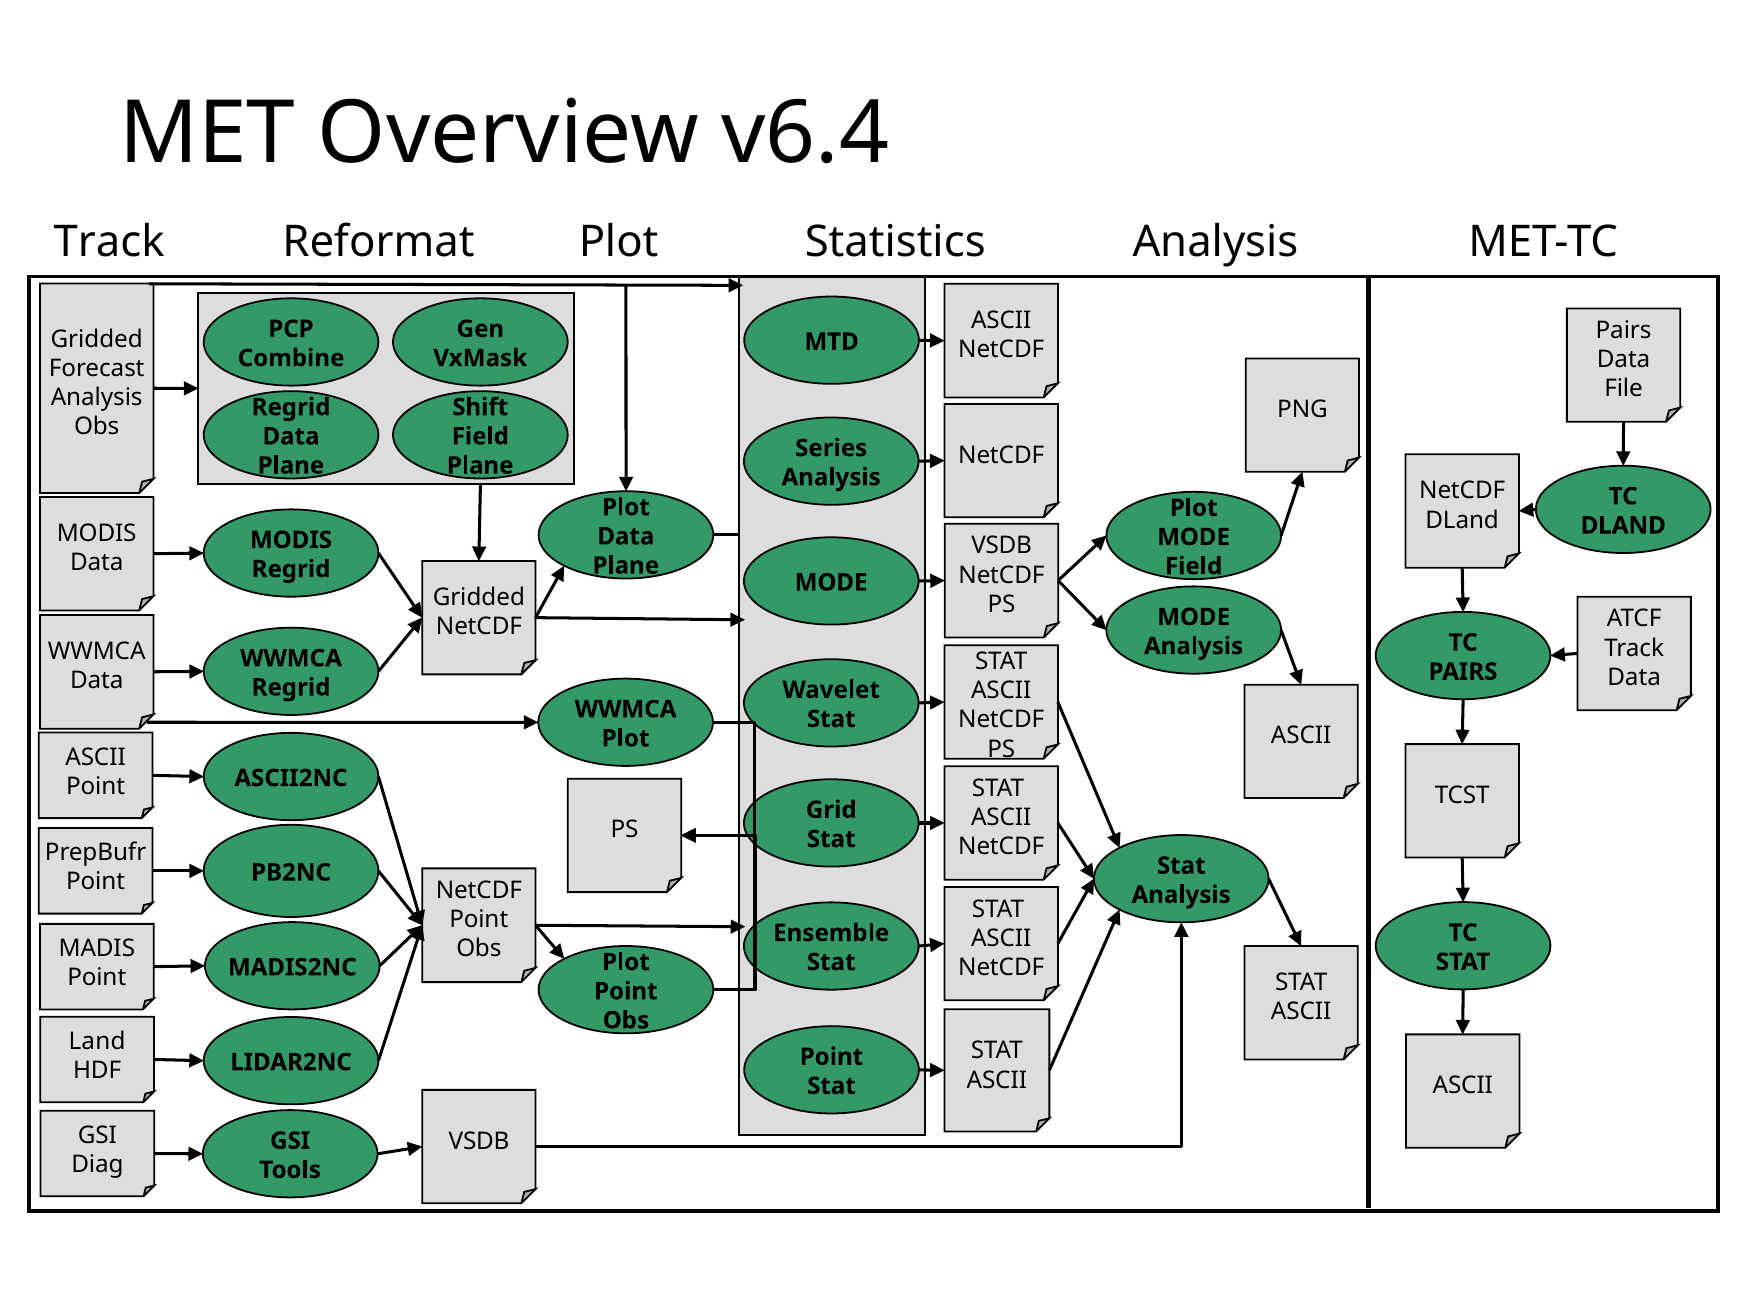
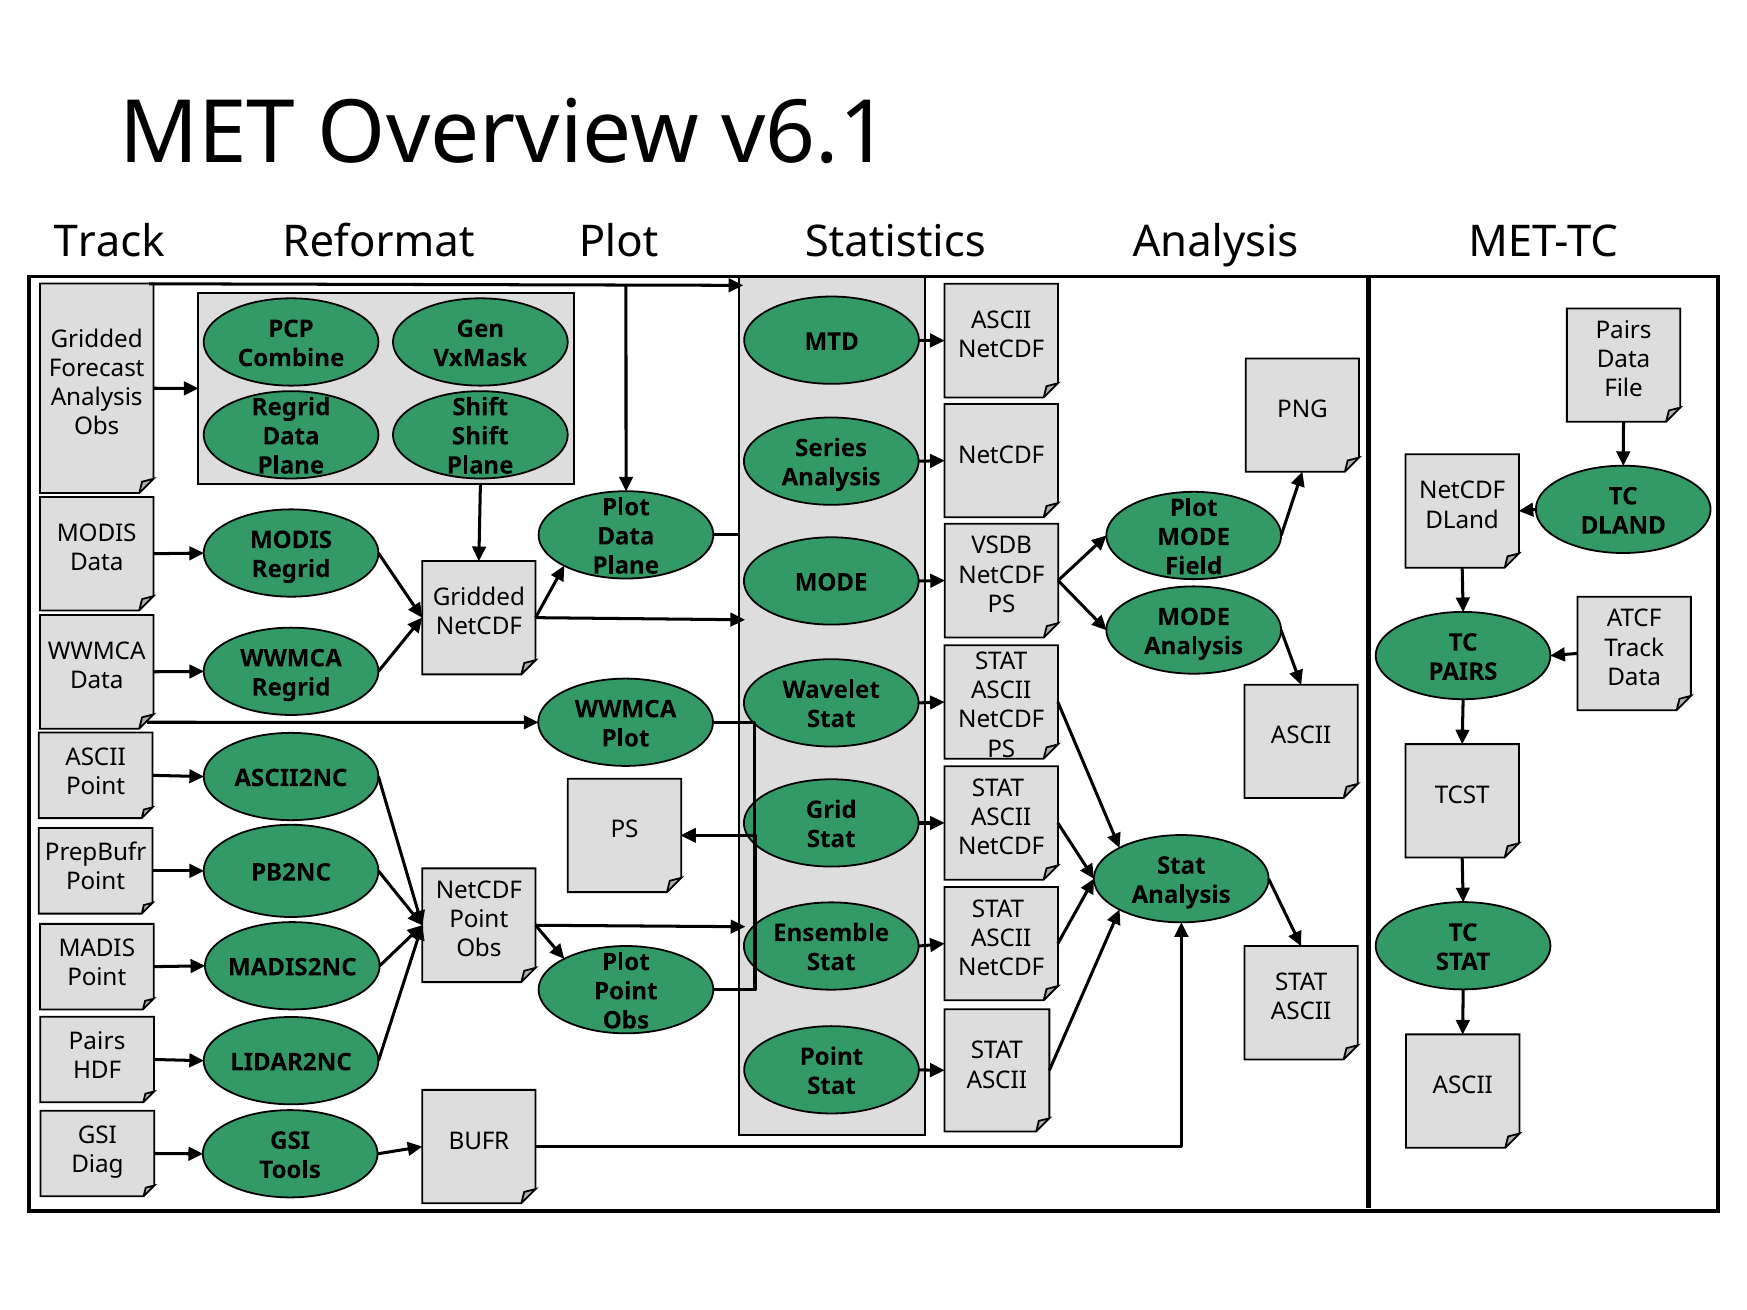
v6.4: v6.4 -> v6.1 (805, 134)
Field: Field -> Shift (480, 437)
Land: Land -> Pairs (97, 1041)
VSDB: VSDB -> BUFR (479, 1141)
